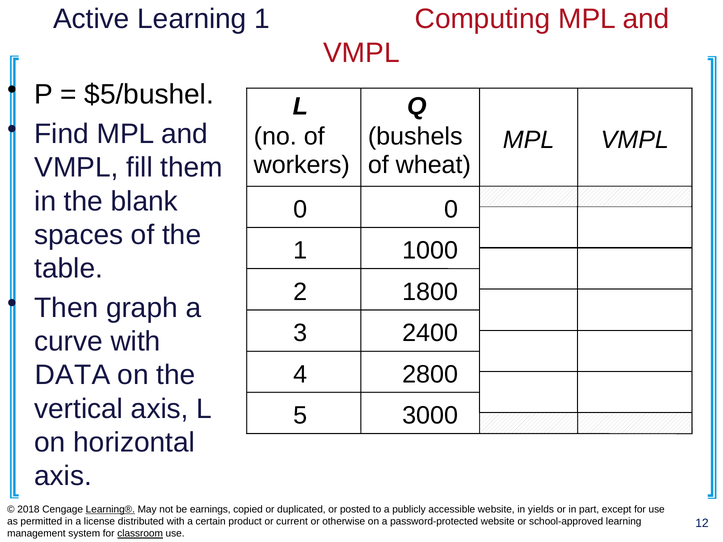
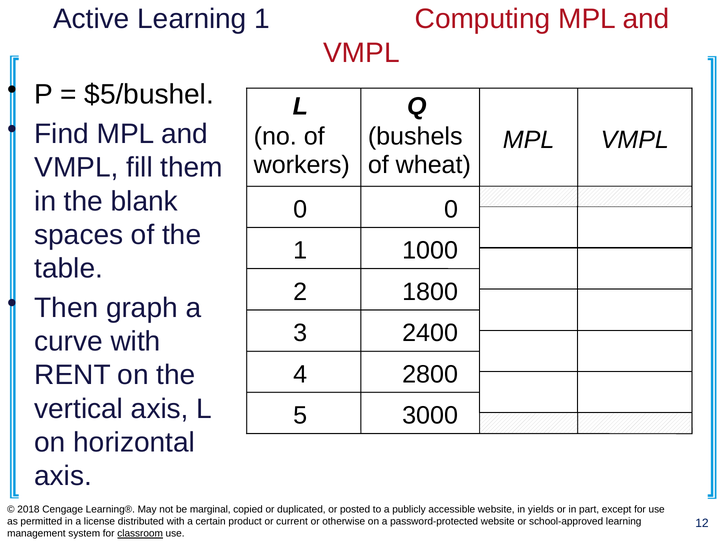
DATA: DATA -> RENT (73, 375)
Learning® underline: present -> none (110, 510)
earnings: earnings -> marginal (210, 510)
